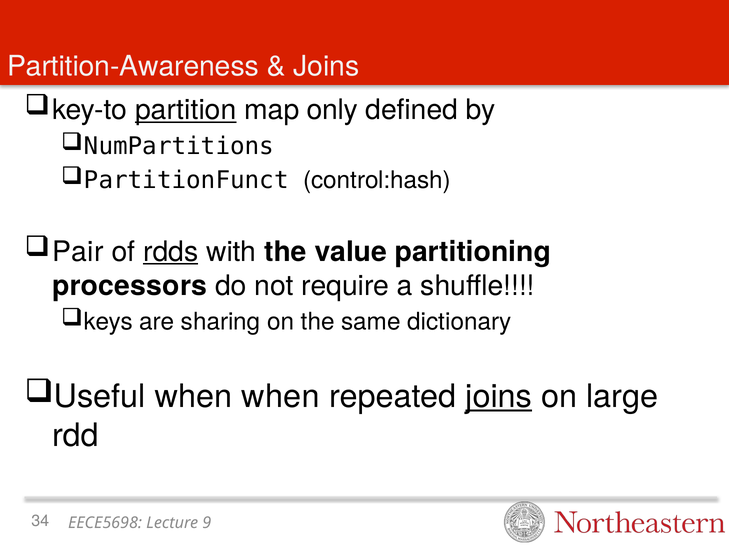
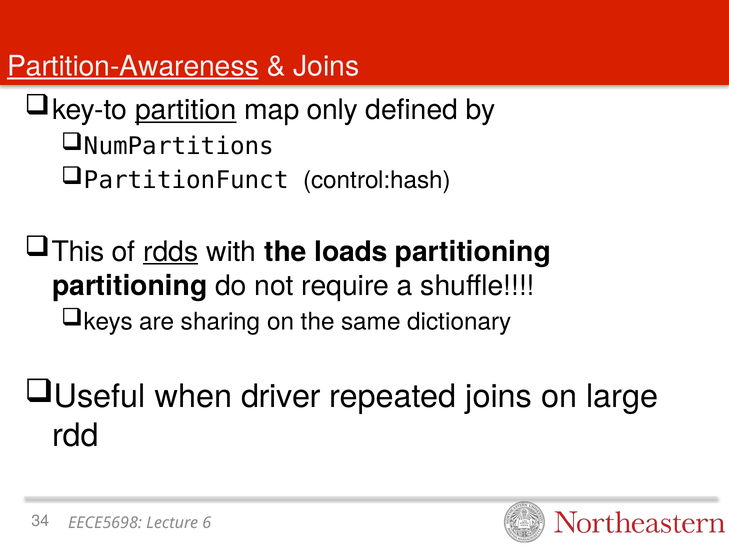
Partition-Awareness underline: none -> present (133, 66)
Pair: Pair -> This (78, 252)
value: value -> loads (351, 252)
processors: processors -> partitioning (130, 286)
when when: when -> driver (281, 397)
joins underline: present -> none (499, 397)
9: 9 -> 6 (207, 524)
